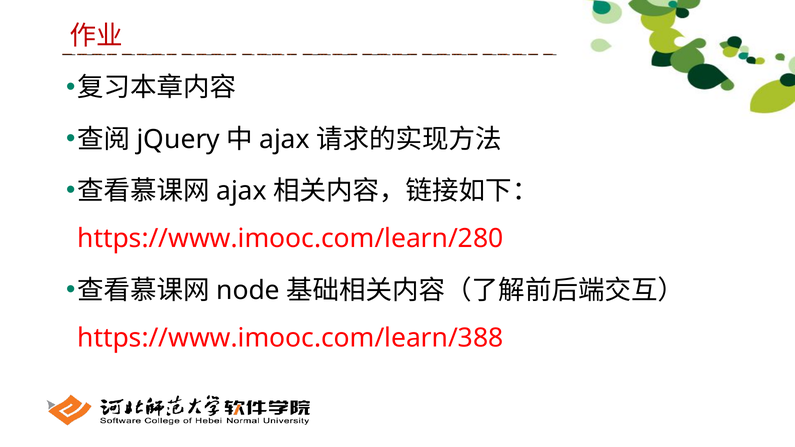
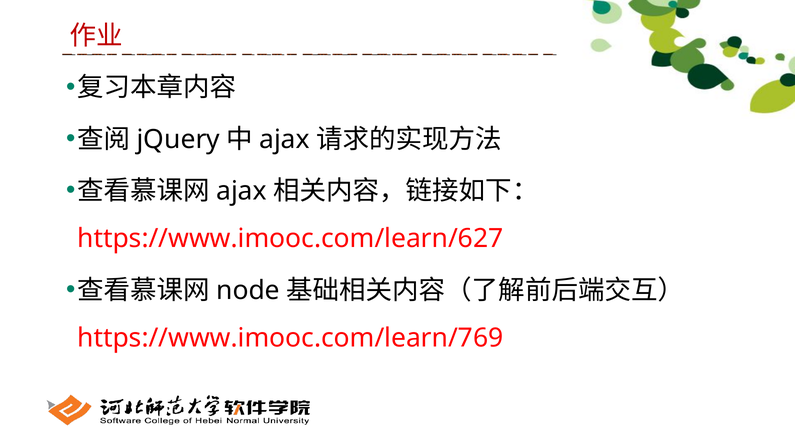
https://www.imooc.com/learn/280: https://www.imooc.com/learn/280 -> https://www.imooc.com/learn/627 (290, 239)
https://www.imooc.com/learn/388: https://www.imooc.com/learn/388 -> https://www.imooc.com/learn/769 (290, 338)
